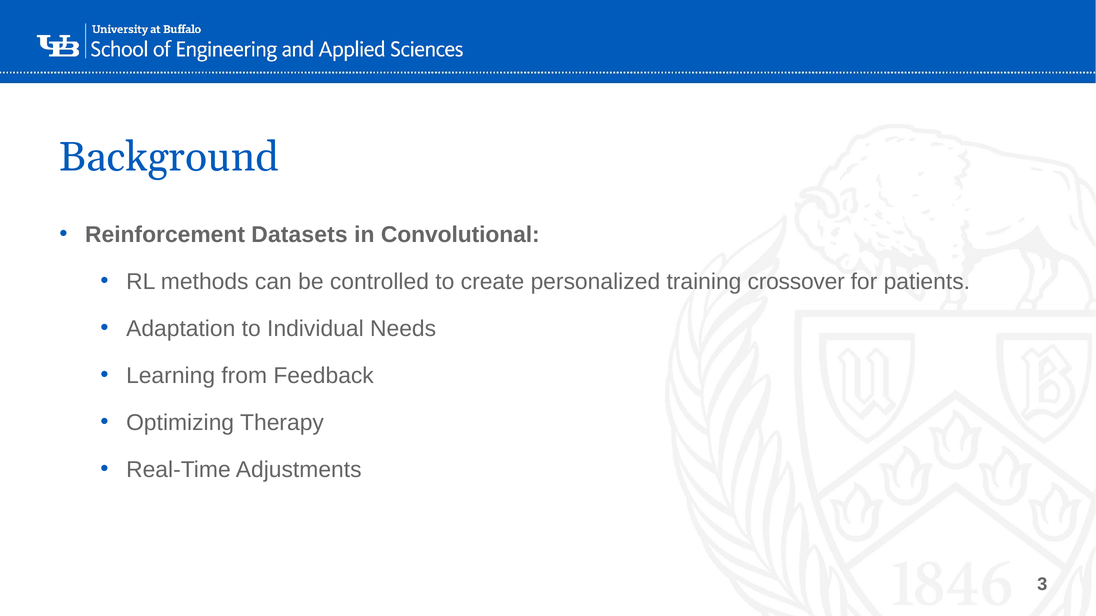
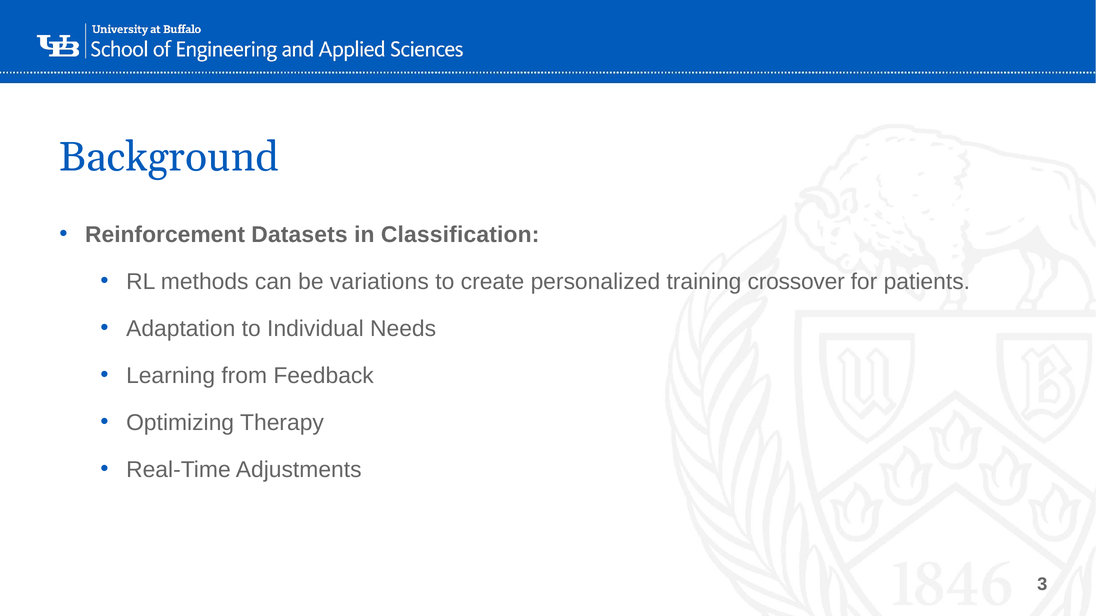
Convolutional: Convolutional -> Classification (460, 235)
controlled: controlled -> variations (379, 282)
